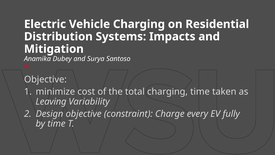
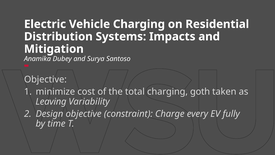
charging time: time -> goth (200, 91)
